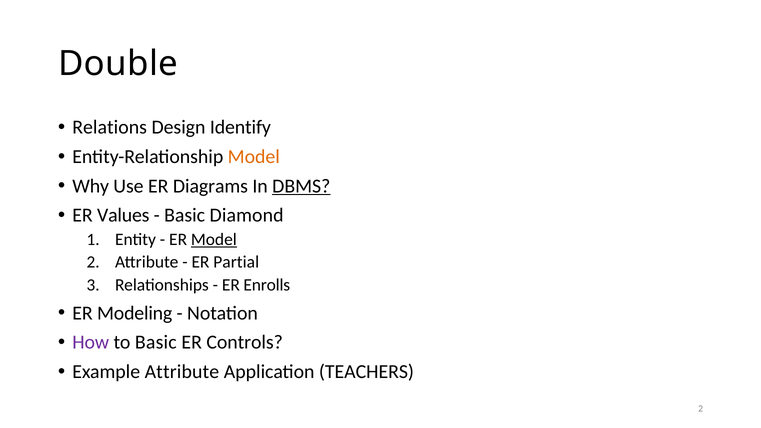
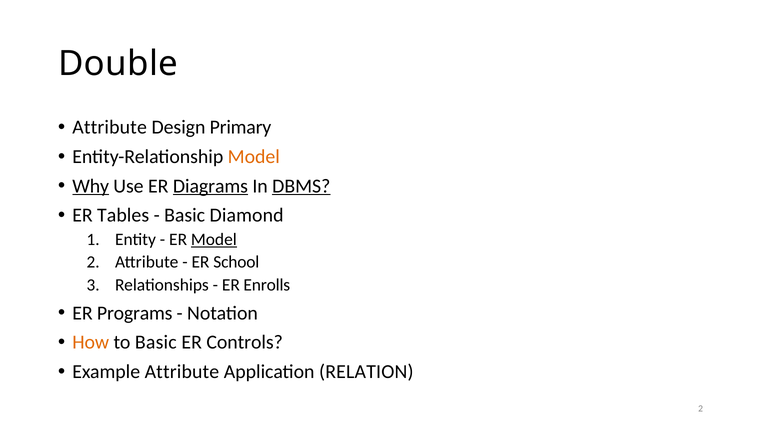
Relations: Relations -> Attribute (110, 127)
Identify: Identify -> Primary (240, 127)
Why underline: none -> present (91, 186)
Diagrams underline: none -> present (210, 186)
Values: Values -> Tables (123, 215)
Partial: Partial -> School (236, 262)
Modeling: Modeling -> Programs (135, 313)
How colour: purple -> orange (91, 342)
TEACHERS: TEACHERS -> RELATION (366, 372)
